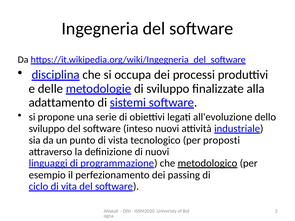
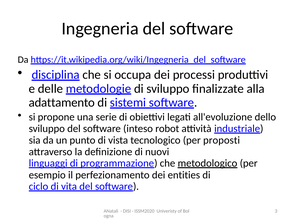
inteso nuovi: nuovi -> robot (167, 129)
passing: passing -> entities (184, 175)
